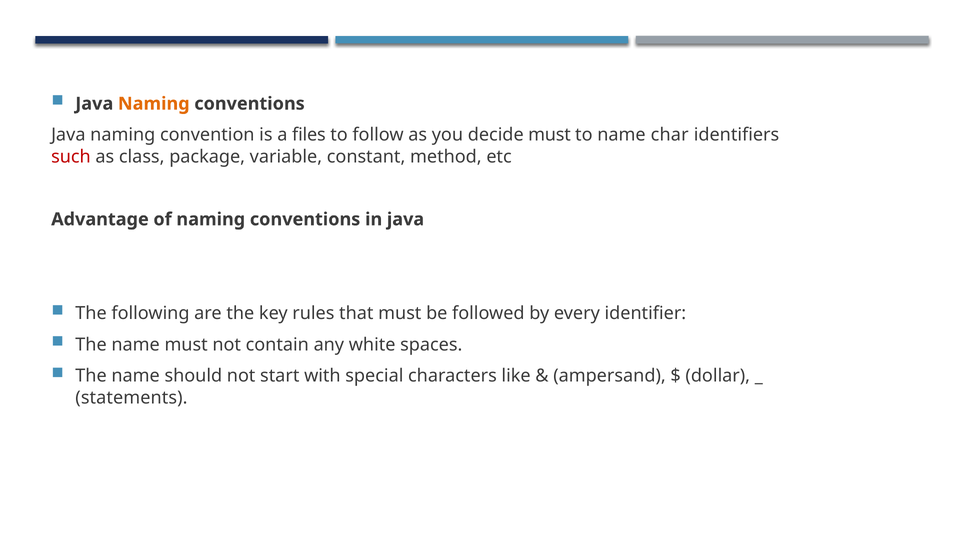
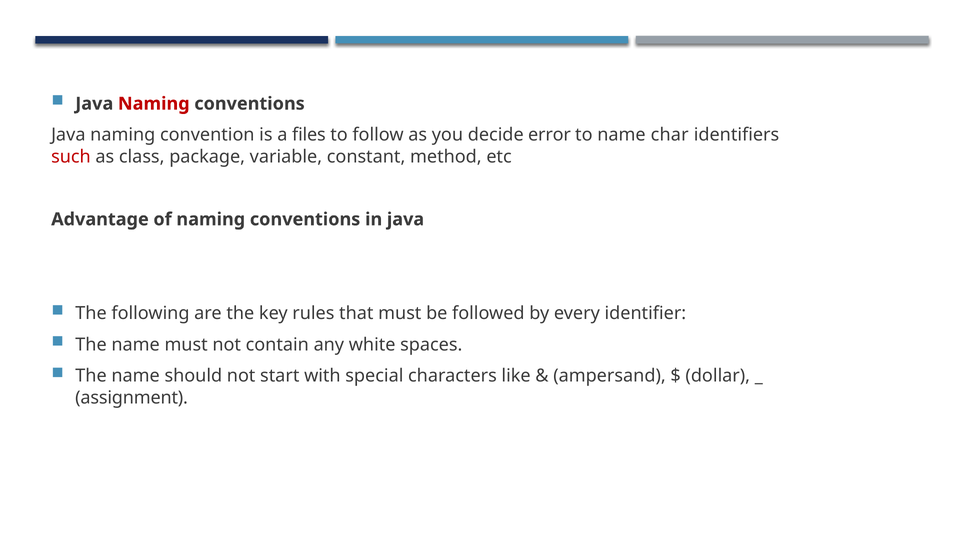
Naming colour: orange -> red (154, 104)
decide must: must -> error (550, 135)
statements: statements -> assignment (132, 398)
